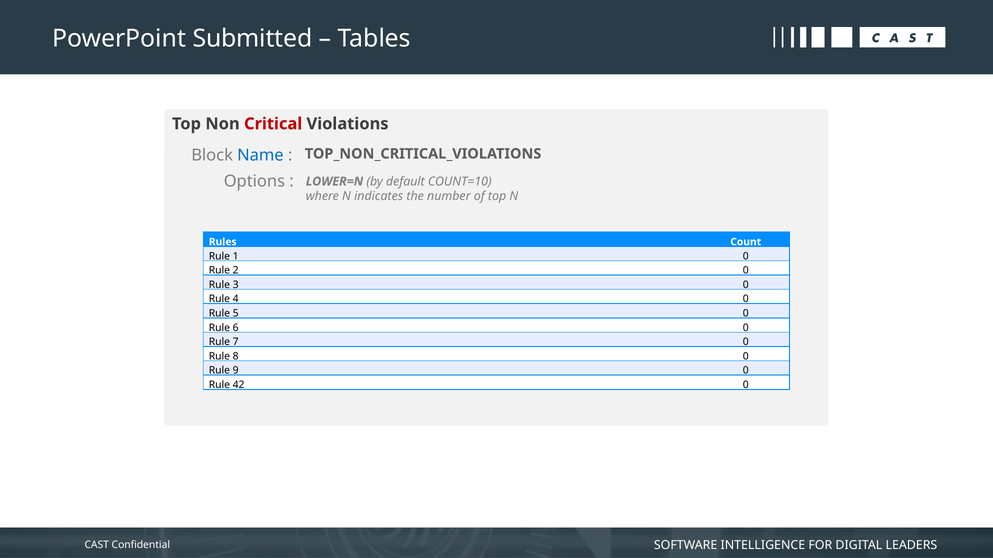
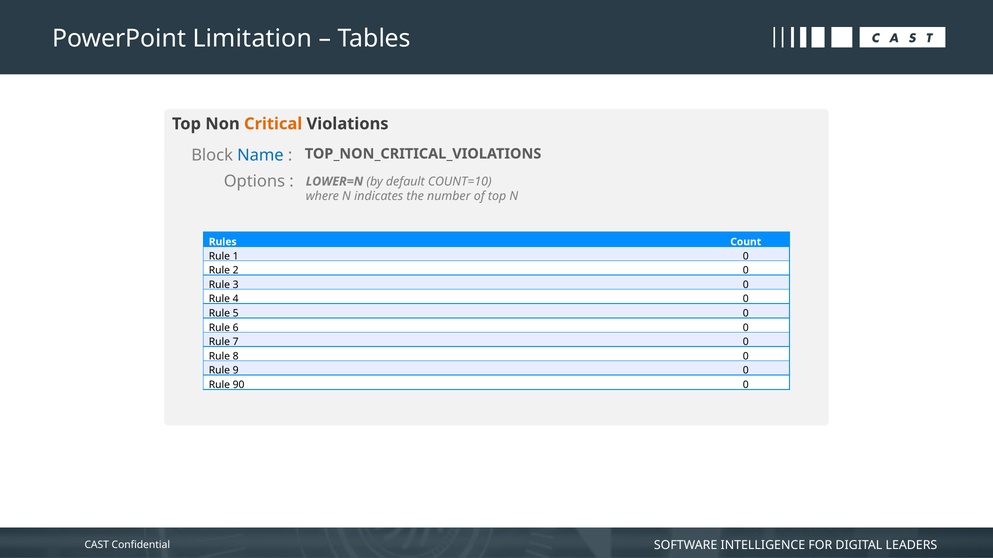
Submitted: Submitted -> Limitation (252, 39)
Critical colour: red -> orange (273, 124)
42: 42 -> 90 (239, 385)
